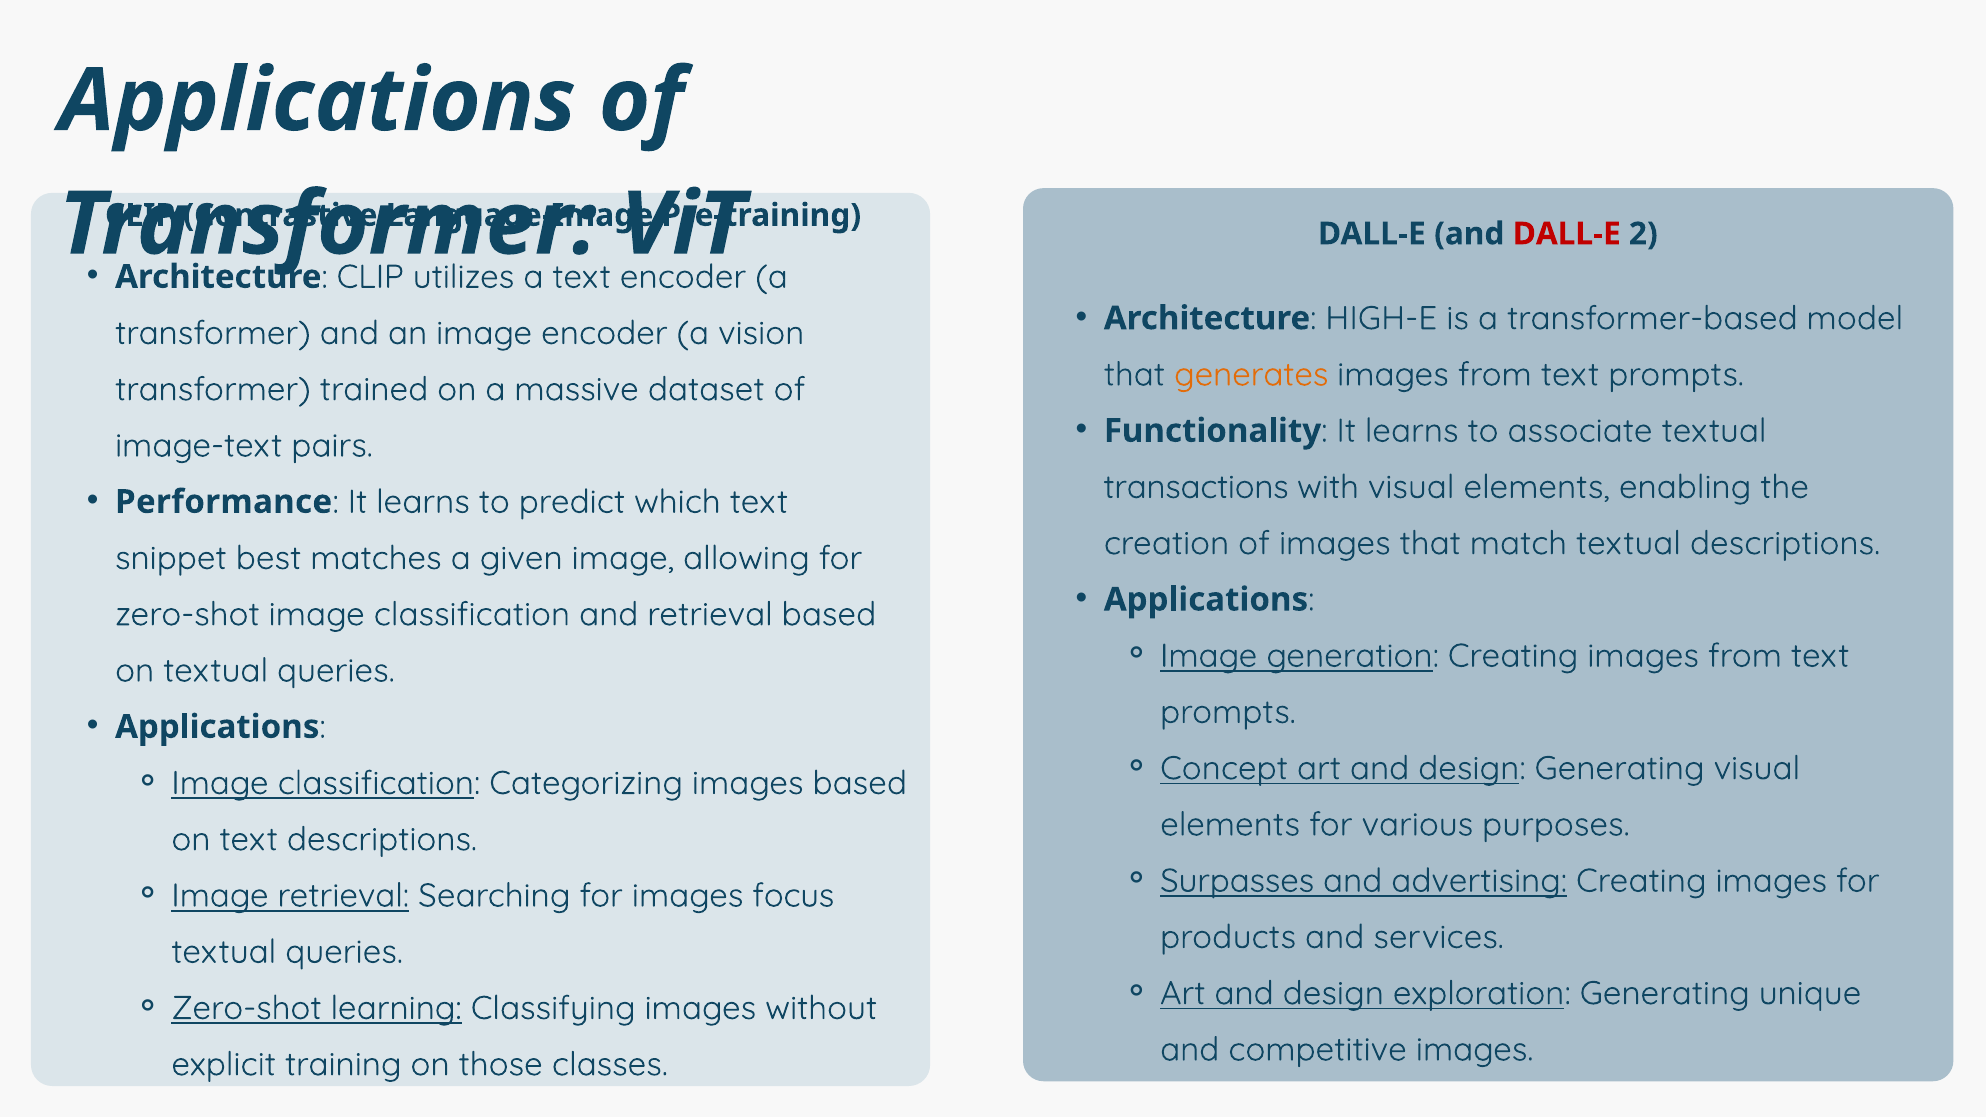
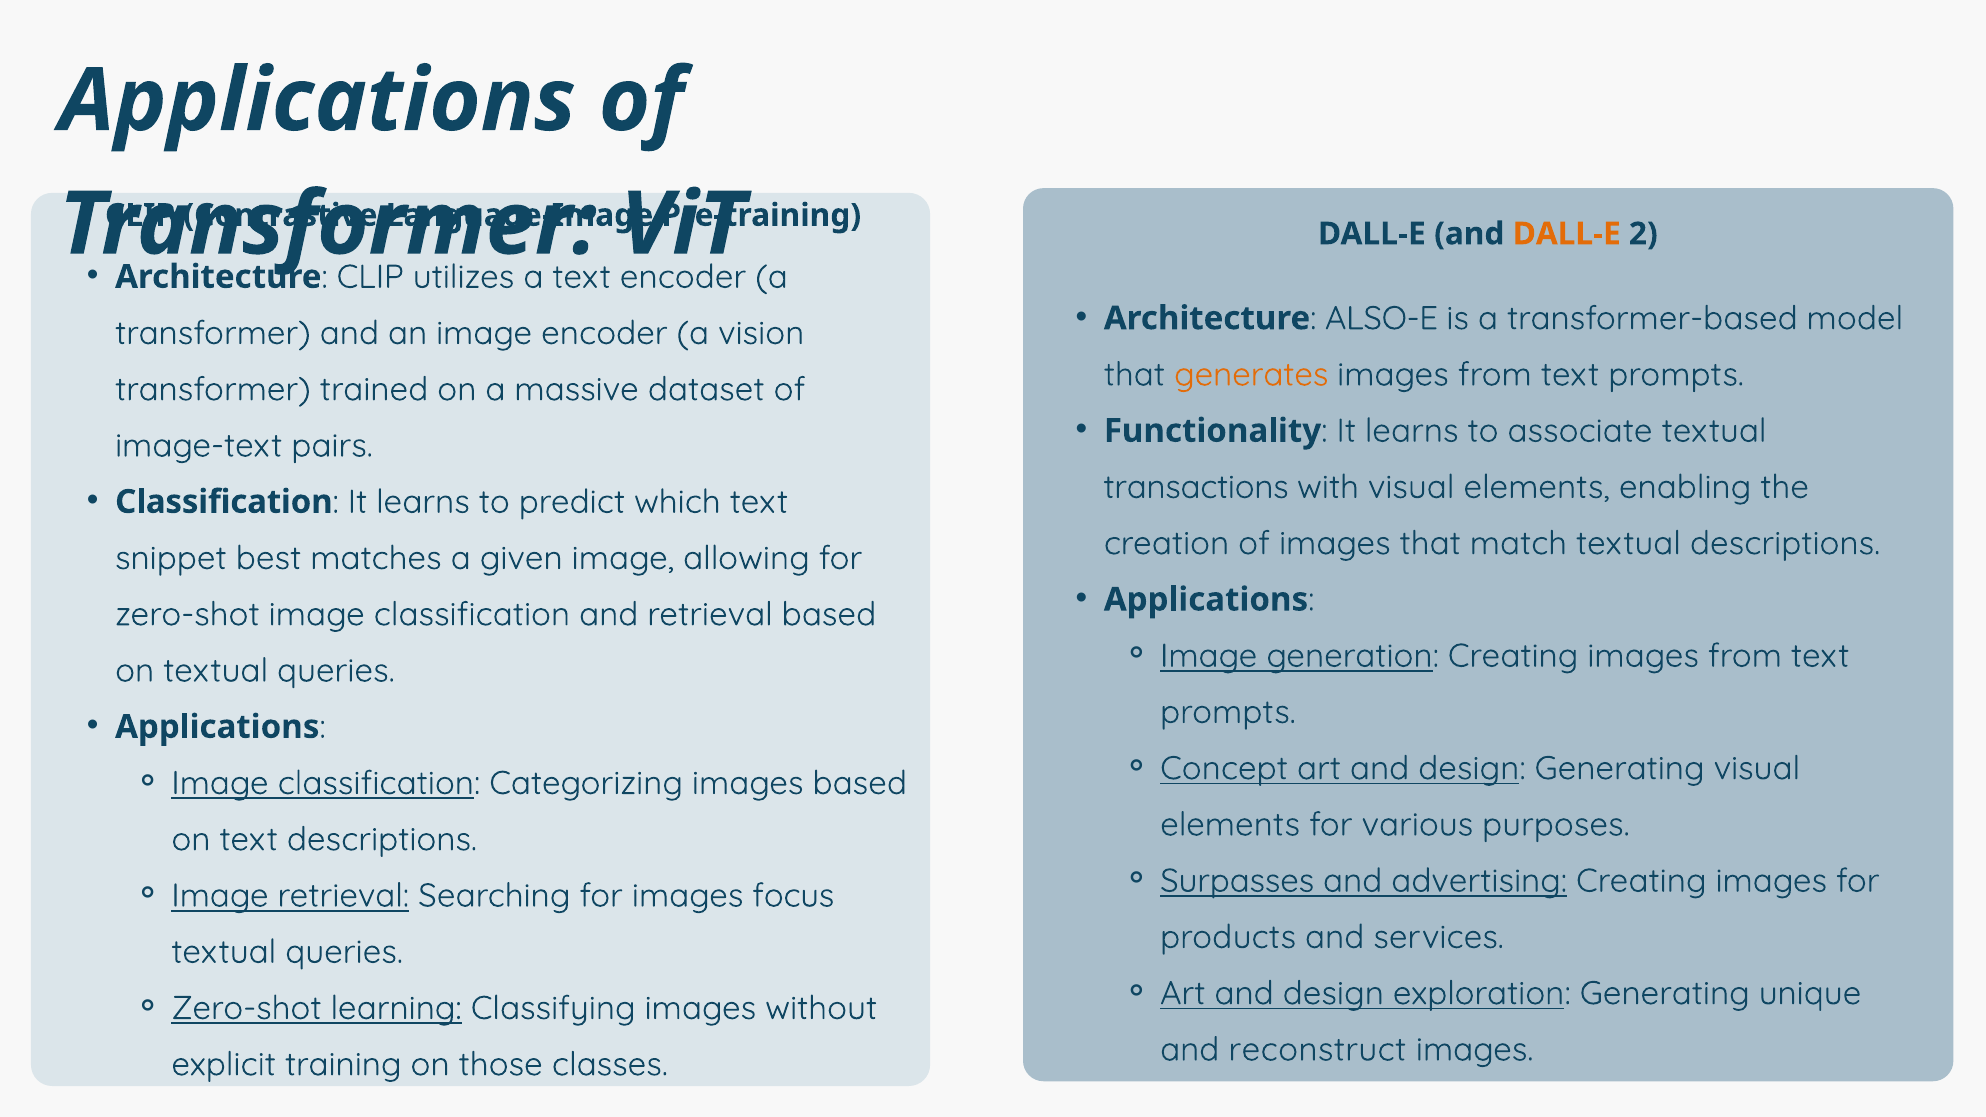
DALL-E colour: red -> orange (1567, 234)
HIGH-E: HIGH-E -> ALSO-E (1382, 318)
Performance: Performance -> Classification (224, 502)
competitive: competitive -> reconstruct (1317, 1050)
